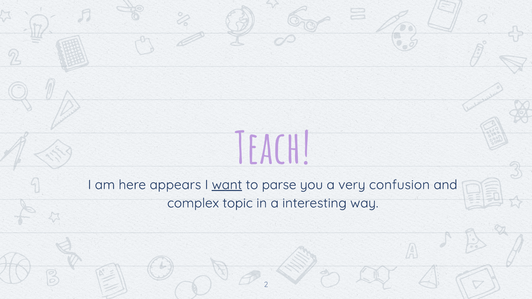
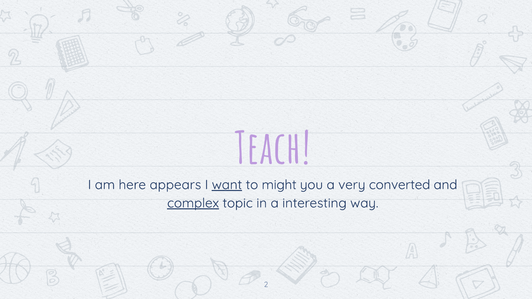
parse: parse -> might (279, 185)
confusion: confusion -> converted (400, 185)
complex underline: none -> present (193, 203)
